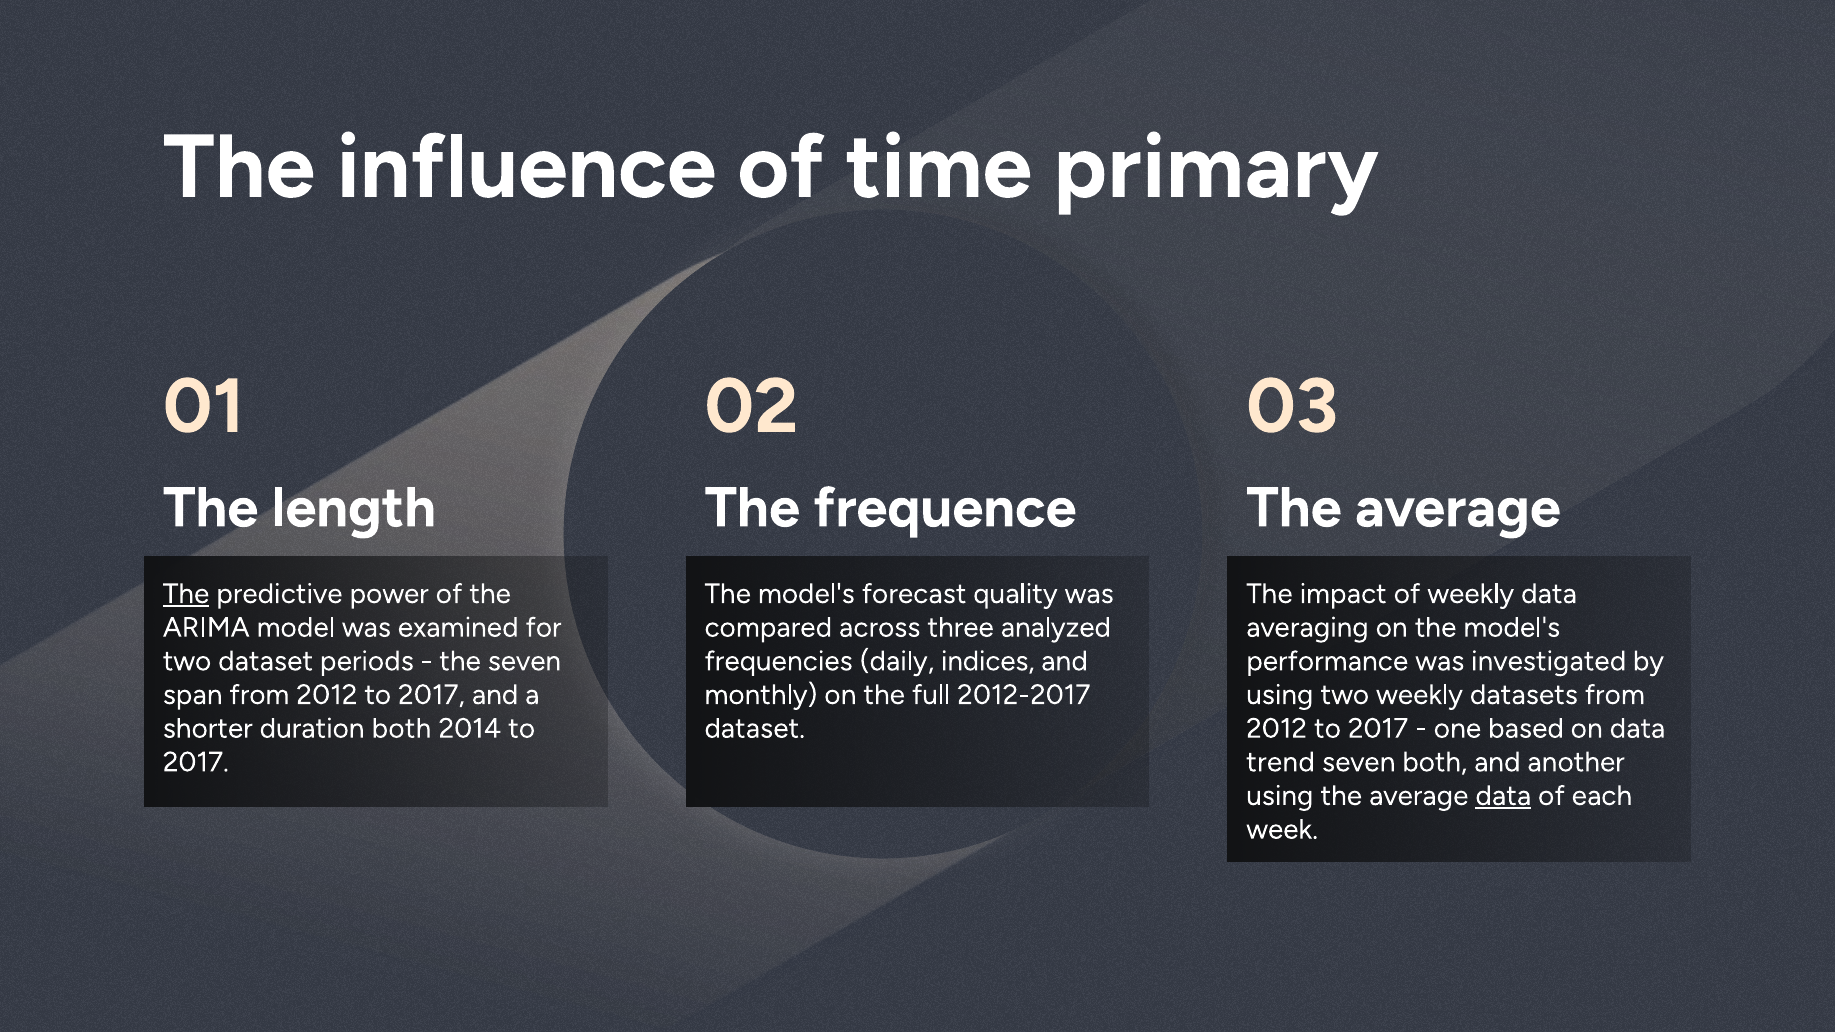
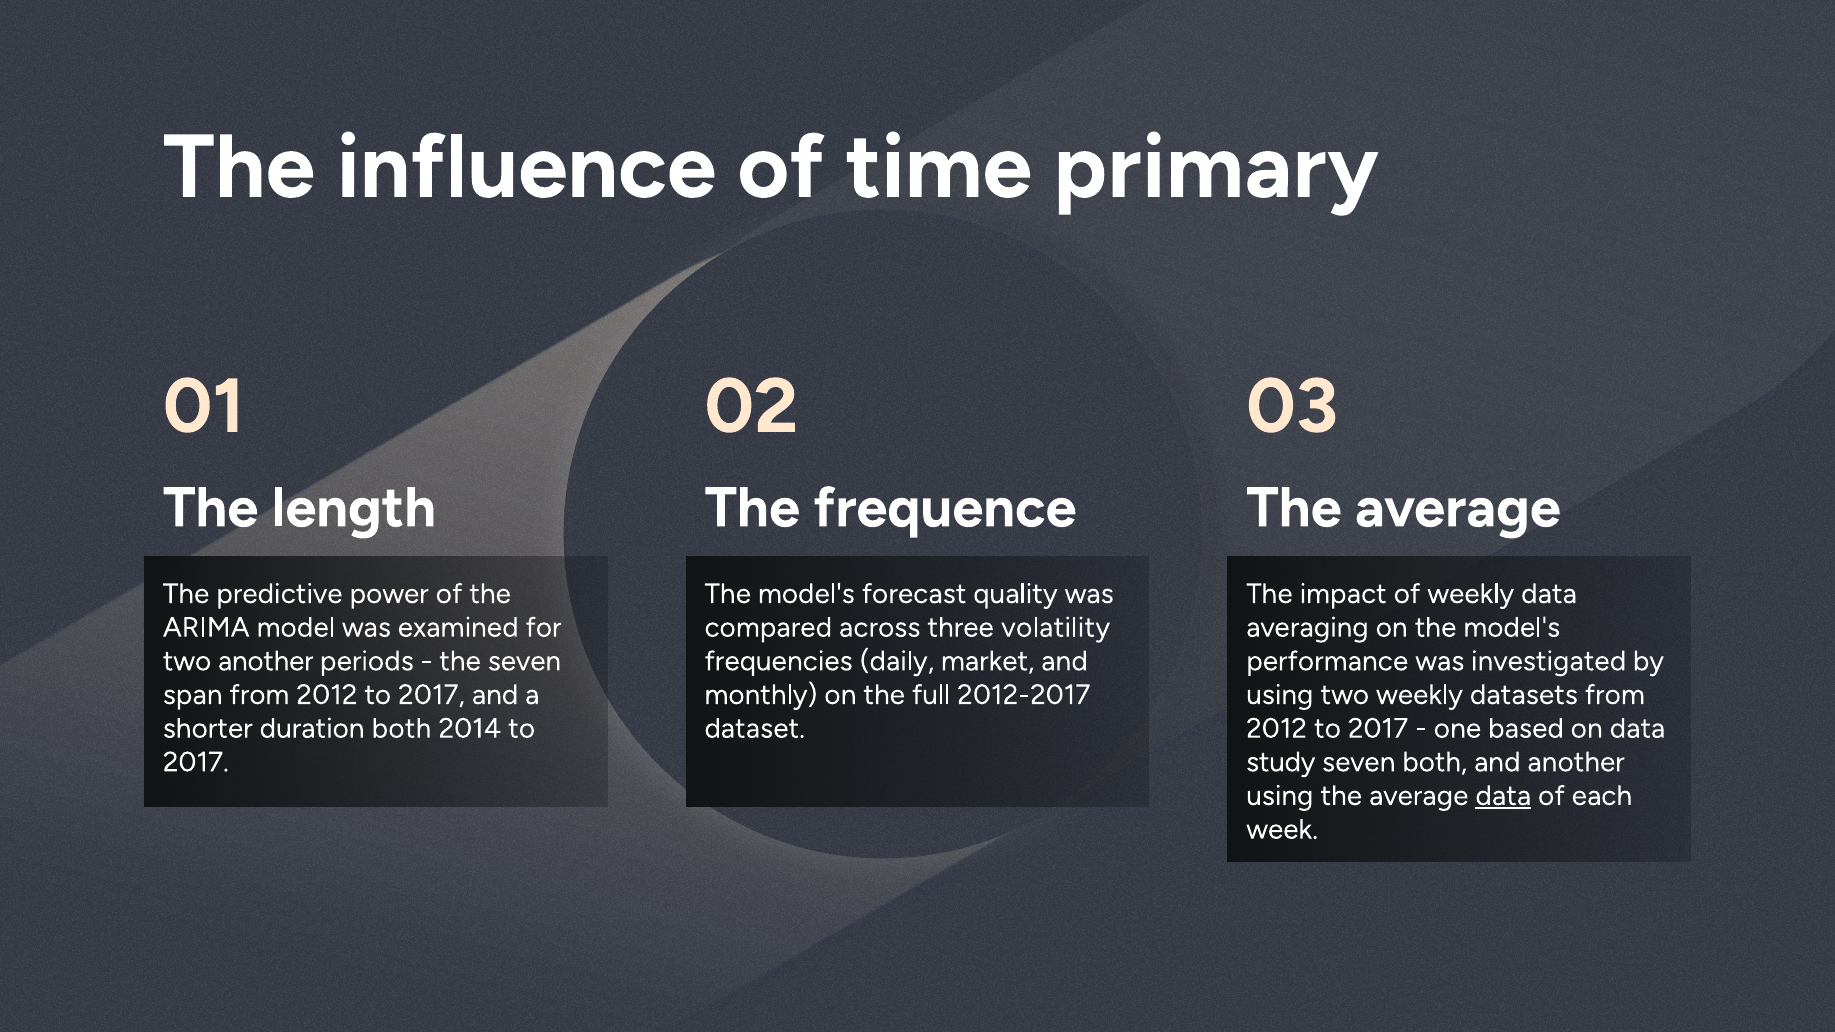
The underline: present -> none (186, 594)
analyzed: analyzed -> volatility (1056, 628)
two dataset: dataset -> another (266, 661)
indices: indices -> market (988, 661)
trend: trend -> study (1281, 762)
